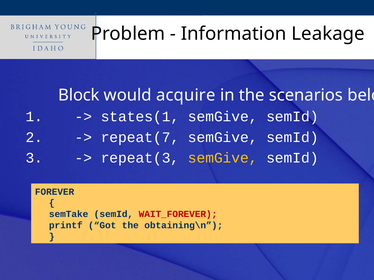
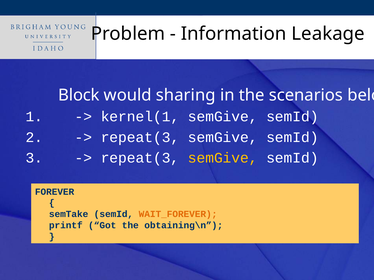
acquire: acquire -> sharing (186, 95)
states(1: states(1 -> kernel(1 (140, 117)
repeat(7: repeat(7 -> repeat(3 (140, 137)
WAIT_FOREVER colour: red -> orange (178, 214)
